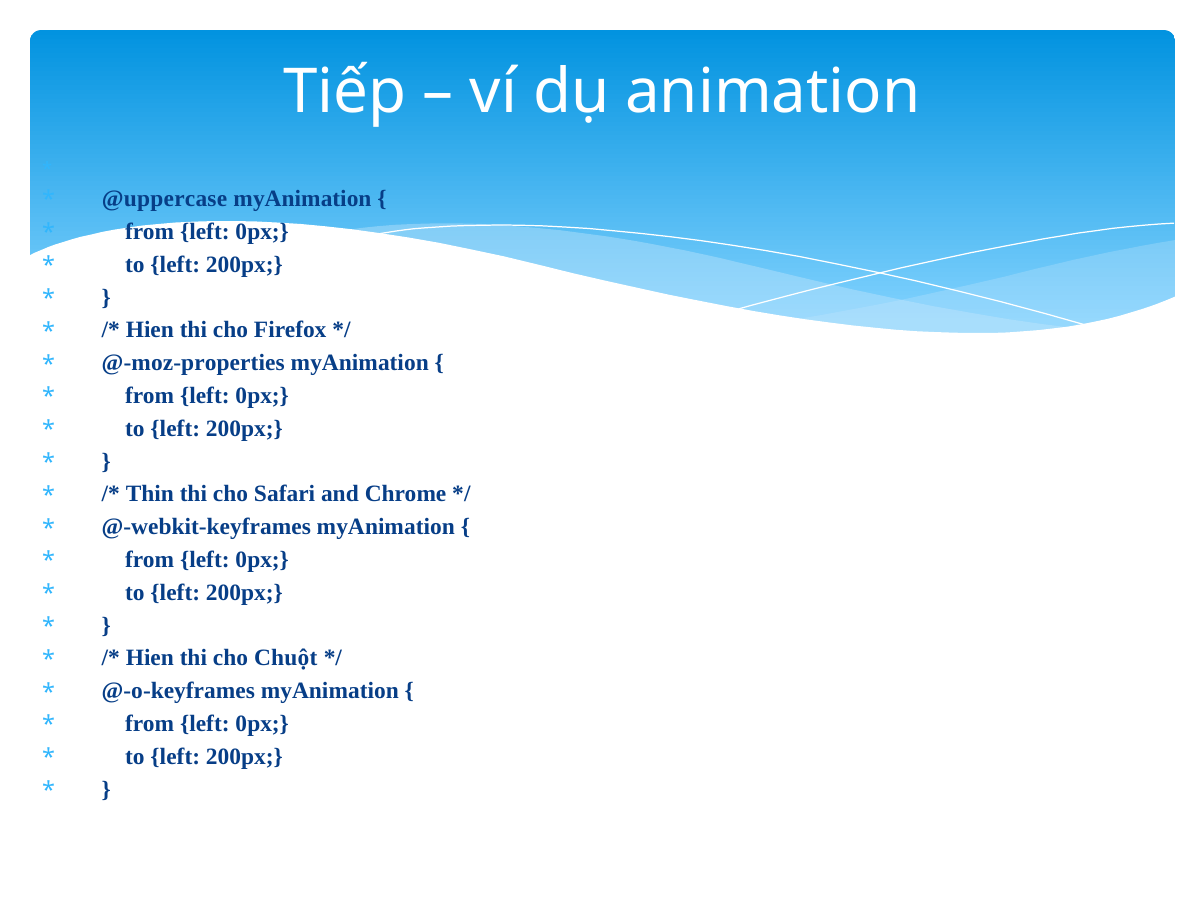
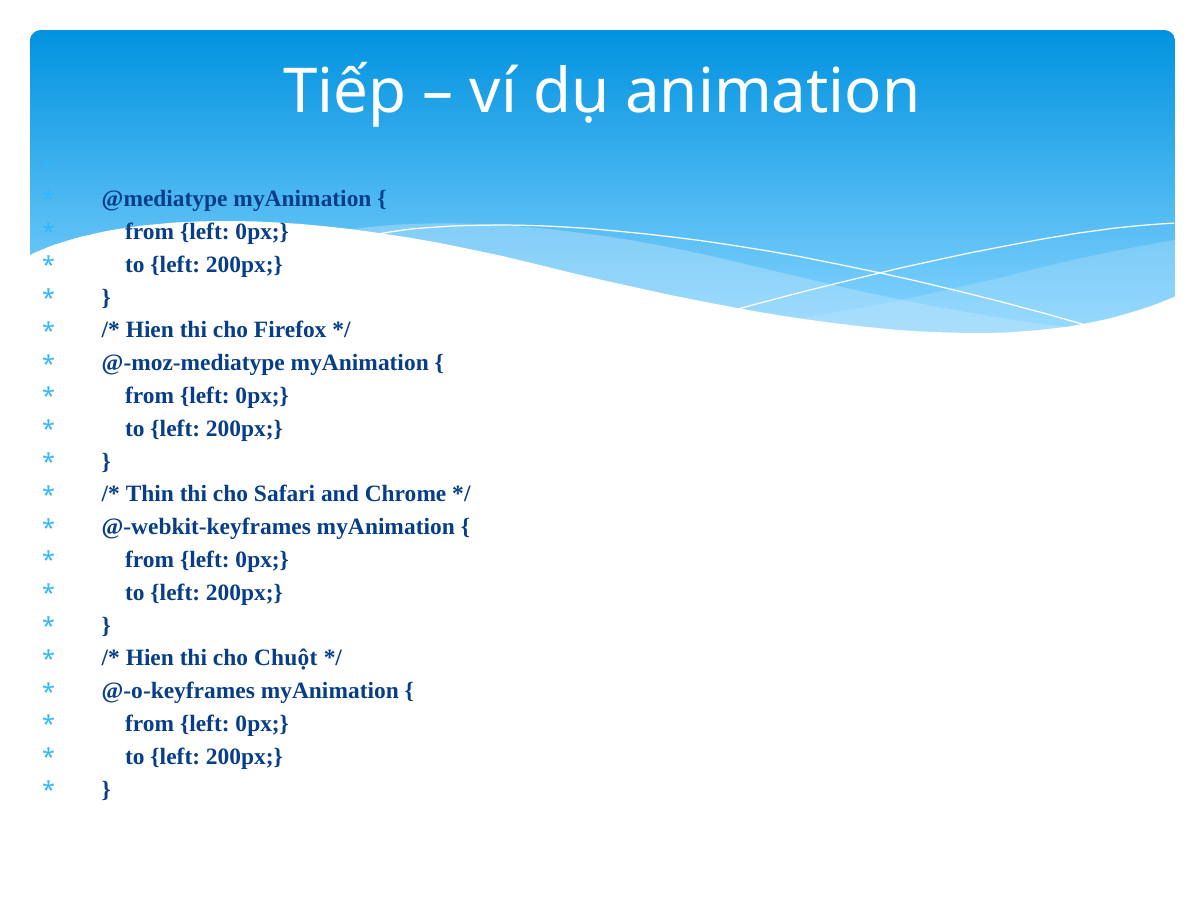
@uppercase: @uppercase -> @mediatype (165, 199)
@-moz-properties: @-moz-properties -> @-moz-mediatype (193, 363)
